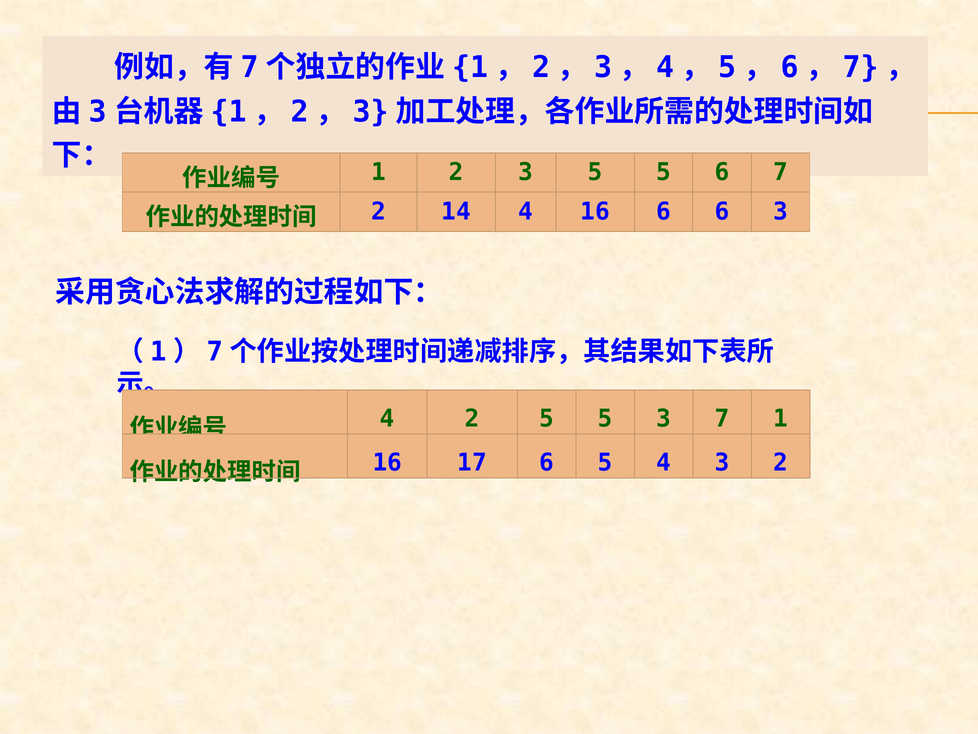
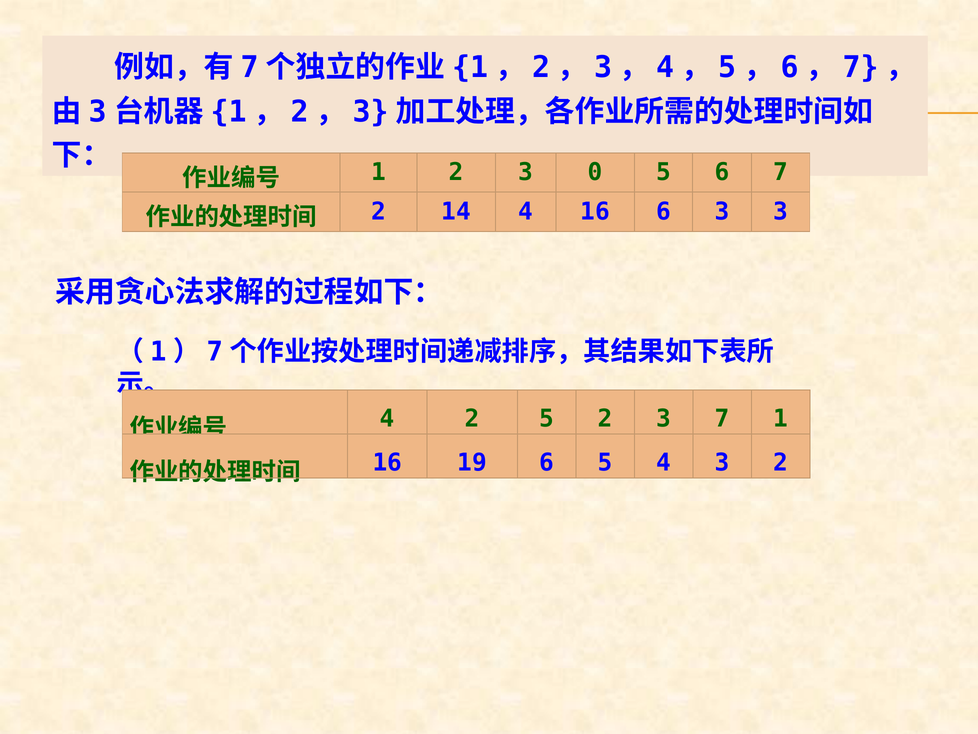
3 5: 5 -> 0 (595, 172)
6 6: 6 -> 3 (722, 211)
2 5 5: 5 -> 2 (605, 418)
17: 17 -> 19 (472, 462)
